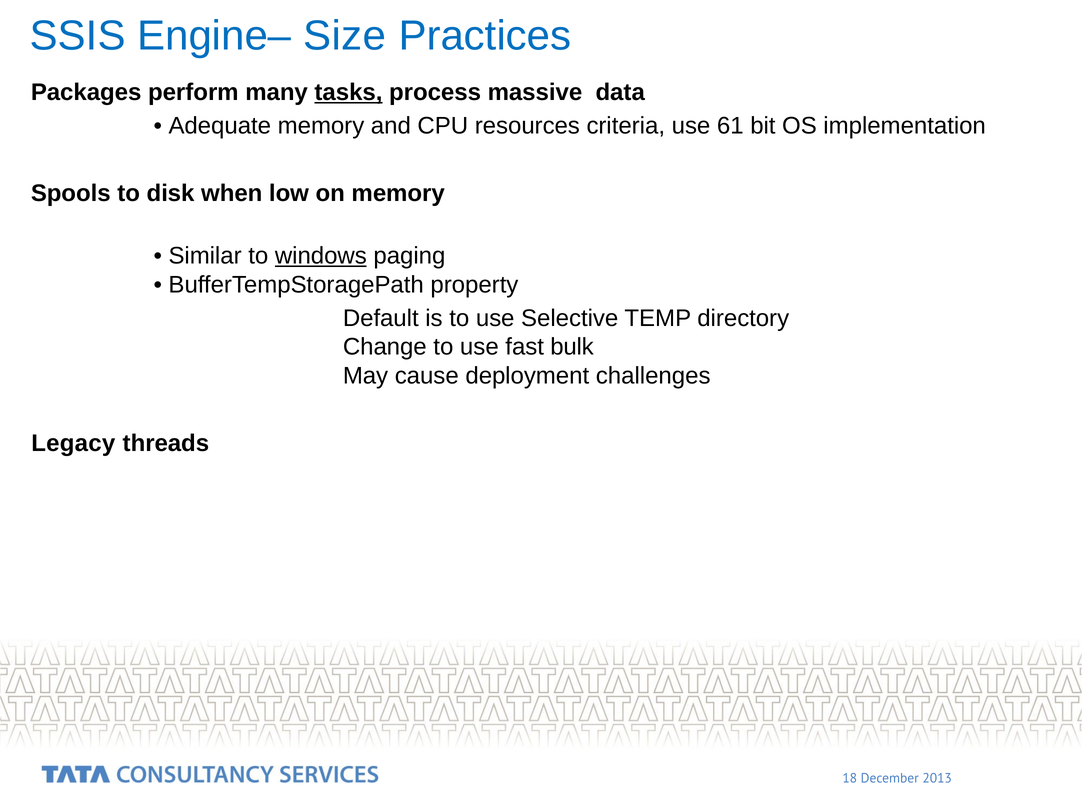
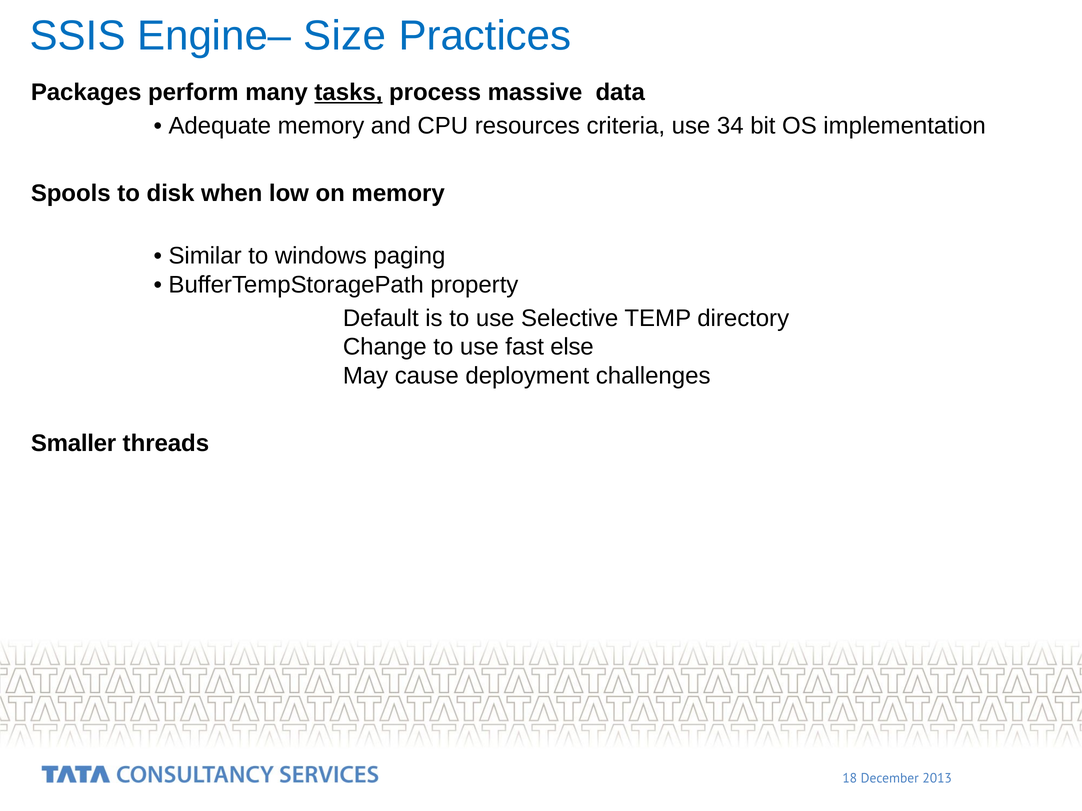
61: 61 -> 34 (730, 126)
windows underline: present -> none (321, 256)
bulk: bulk -> else (572, 347)
Legacy: Legacy -> Smaller (74, 443)
